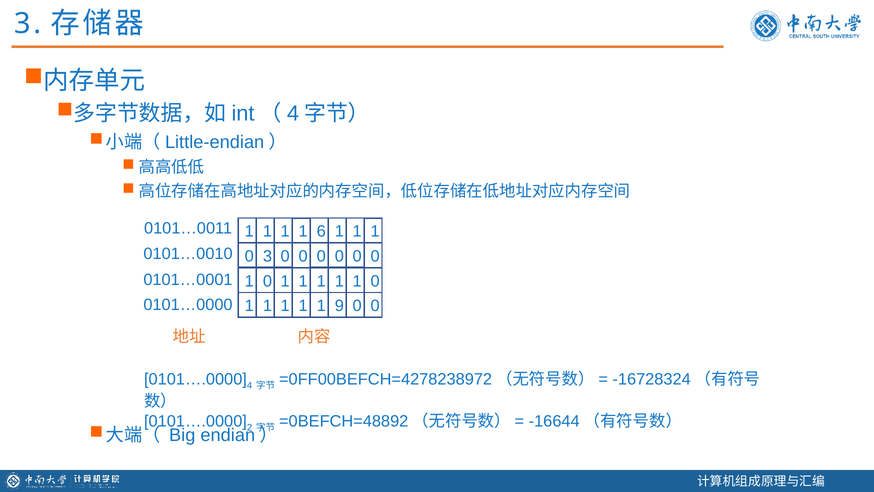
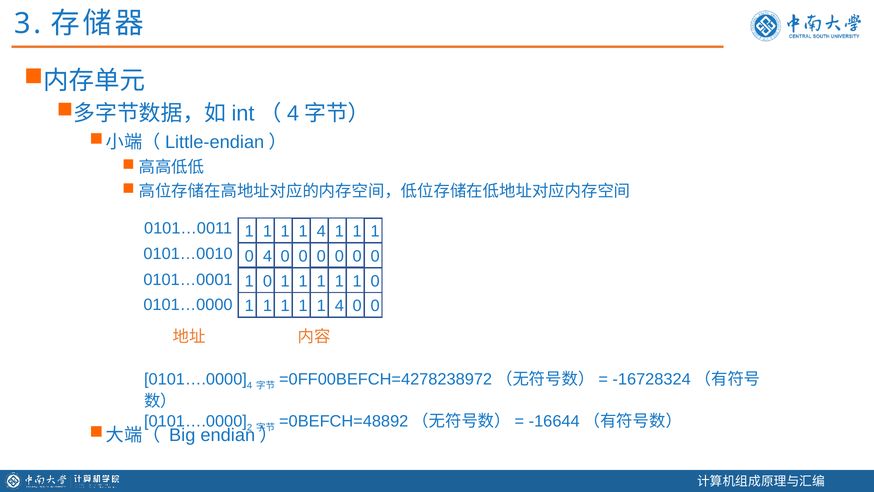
6: 6 -> 4 (321, 231)
0 3: 3 -> 4 (267, 256)
9: 9 -> 4 (339, 306)
